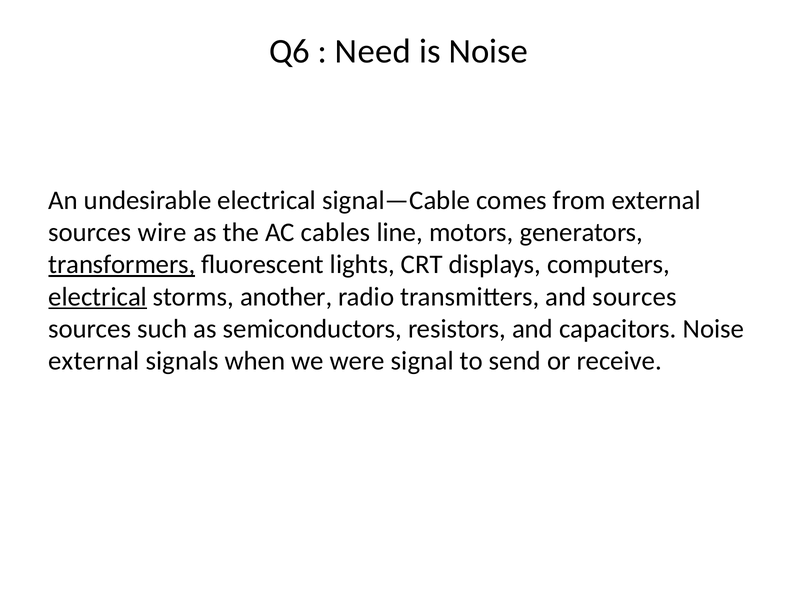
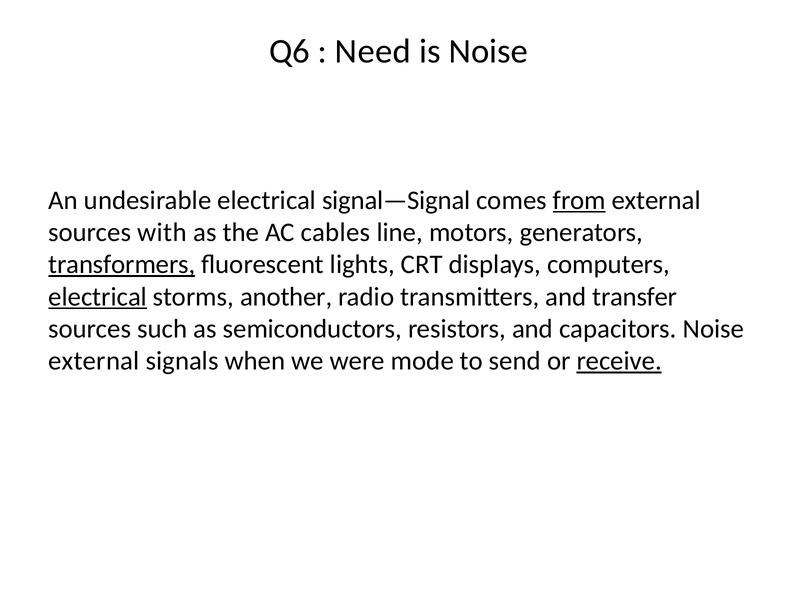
signal—Cable: signal—Cable -> signal—Signal (396, 200)
from underline: none -> present (579, 200)
wire: wire -> with (162, 233)
and sources: sources -> transfer (635, 297)
signal: signal -> mode (422, 361)
receive underline: none -> present (619, 361)
